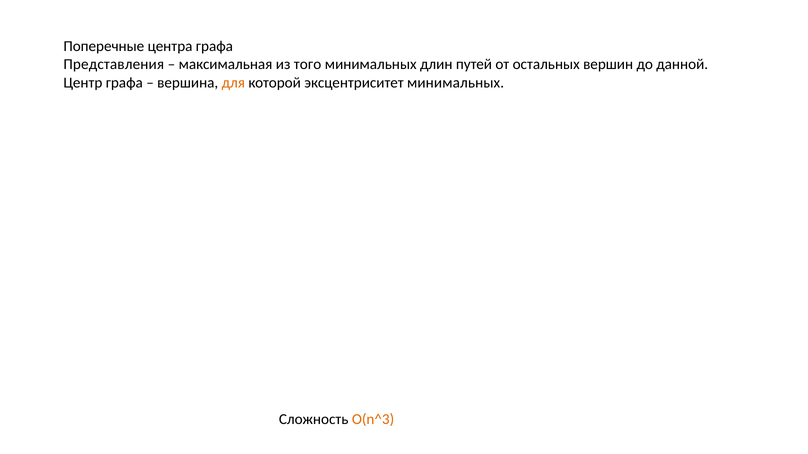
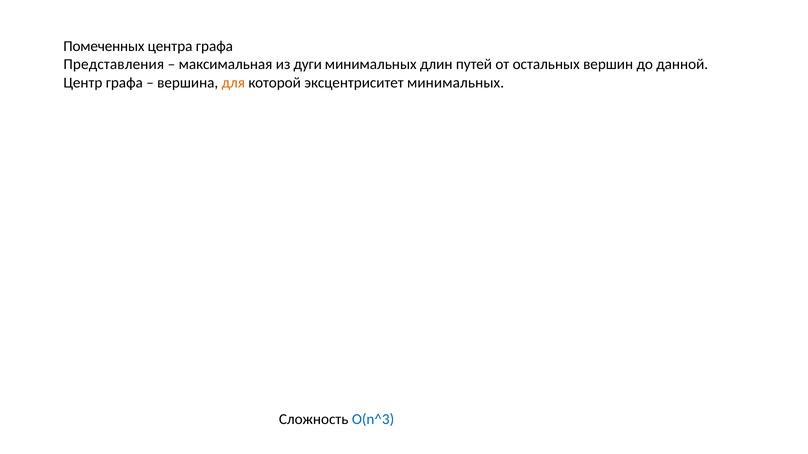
Поперечные: Поперечные -> Помеченных (104, 46)
того: того -> дуги (308, 64)
O(n^3 colour: orange -> blue (373, 420)
